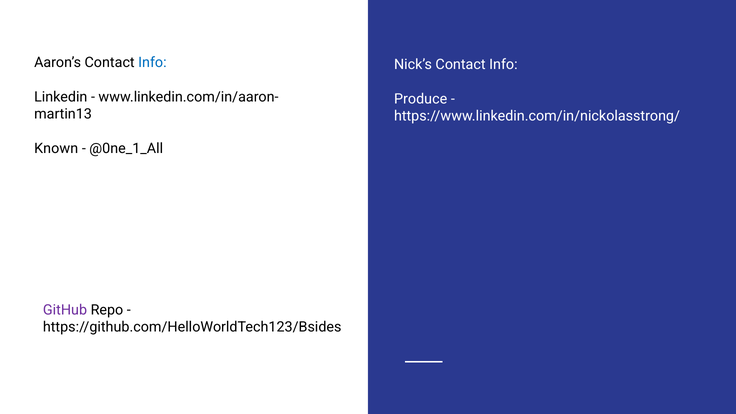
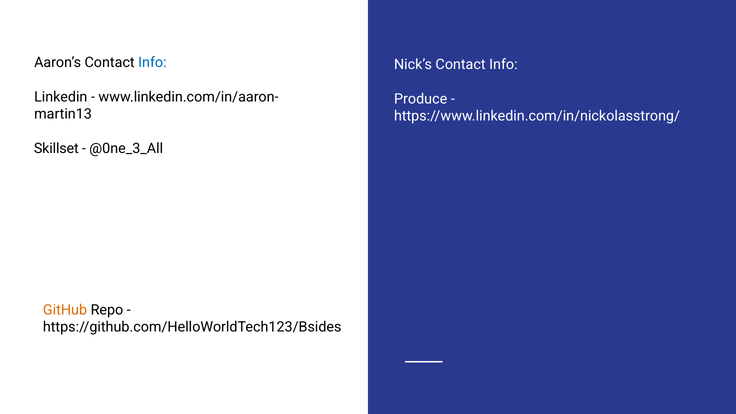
Known: Known -> Skillset (56, 149)
@0ne_1_All: @0ne_1_All -> @0ne_3_All (126, 149)
GitHub colour: purple -> orange (65, 310)
